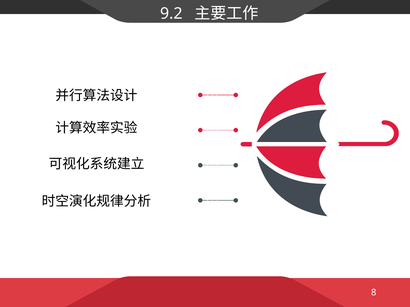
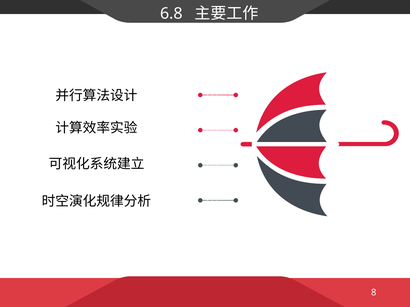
9.2: 9.2 -> 6.8 (171, 14)
